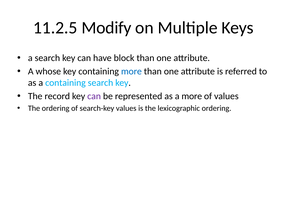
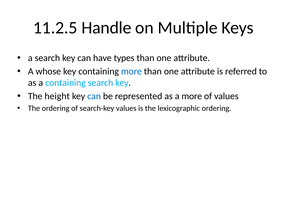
Modify: Modify -> Handle (106, 28)
block: block -> types (124, 58)
record: record -> height (57, 96)
can colour: purple -> blue (94, 96)
